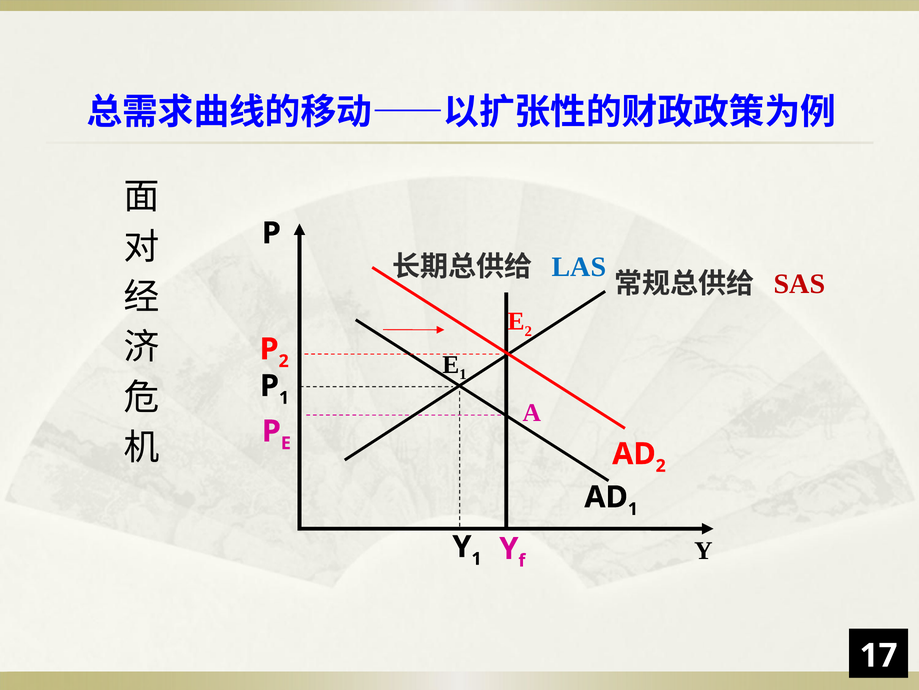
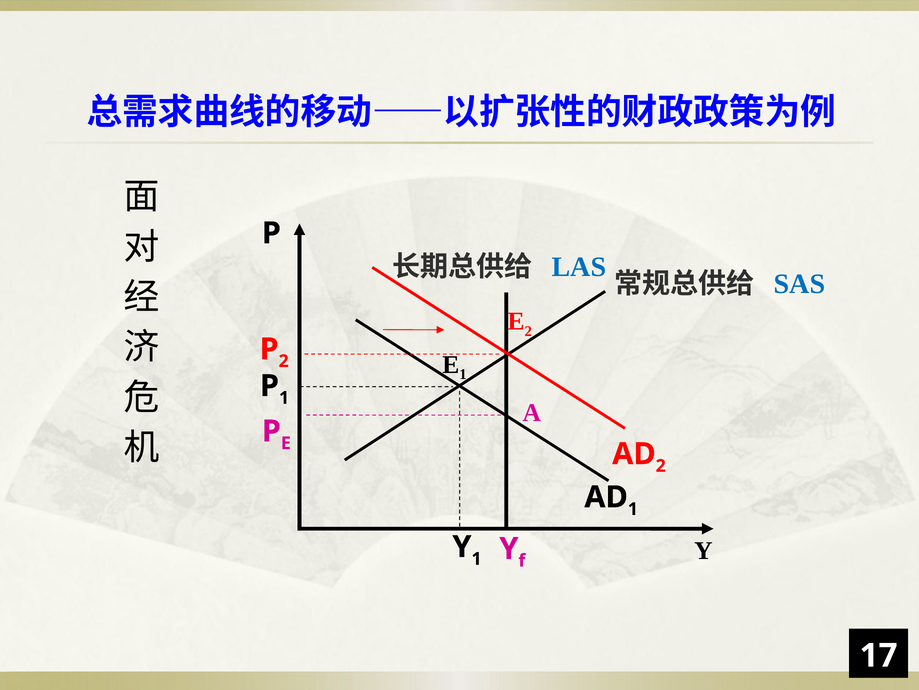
SAS colour: red -> blue (799, 284)
